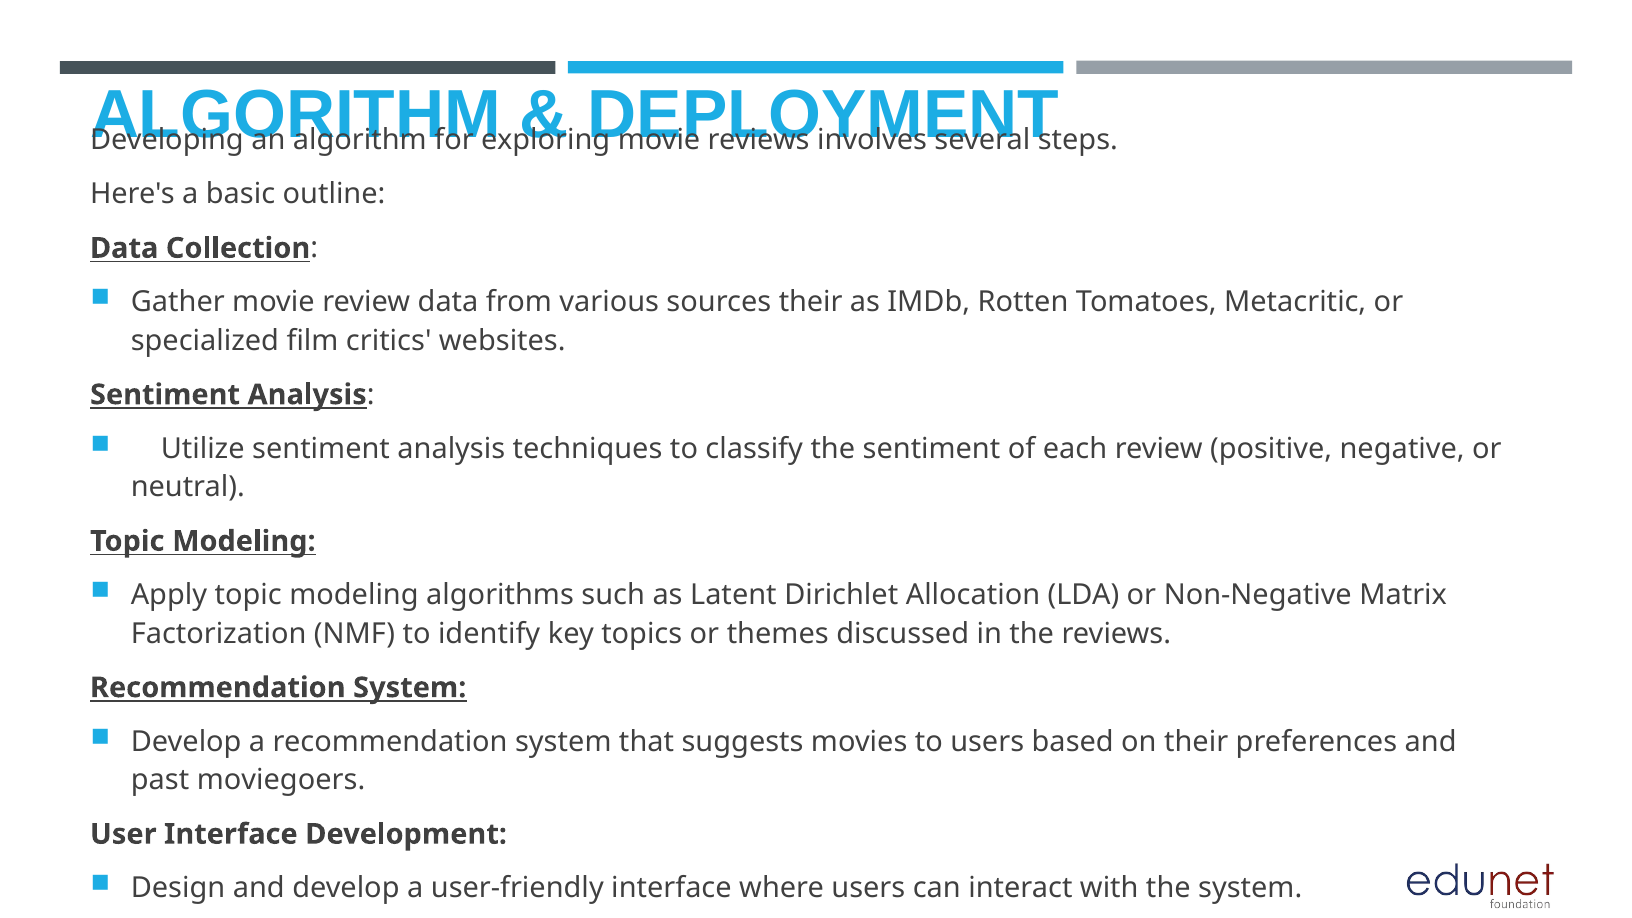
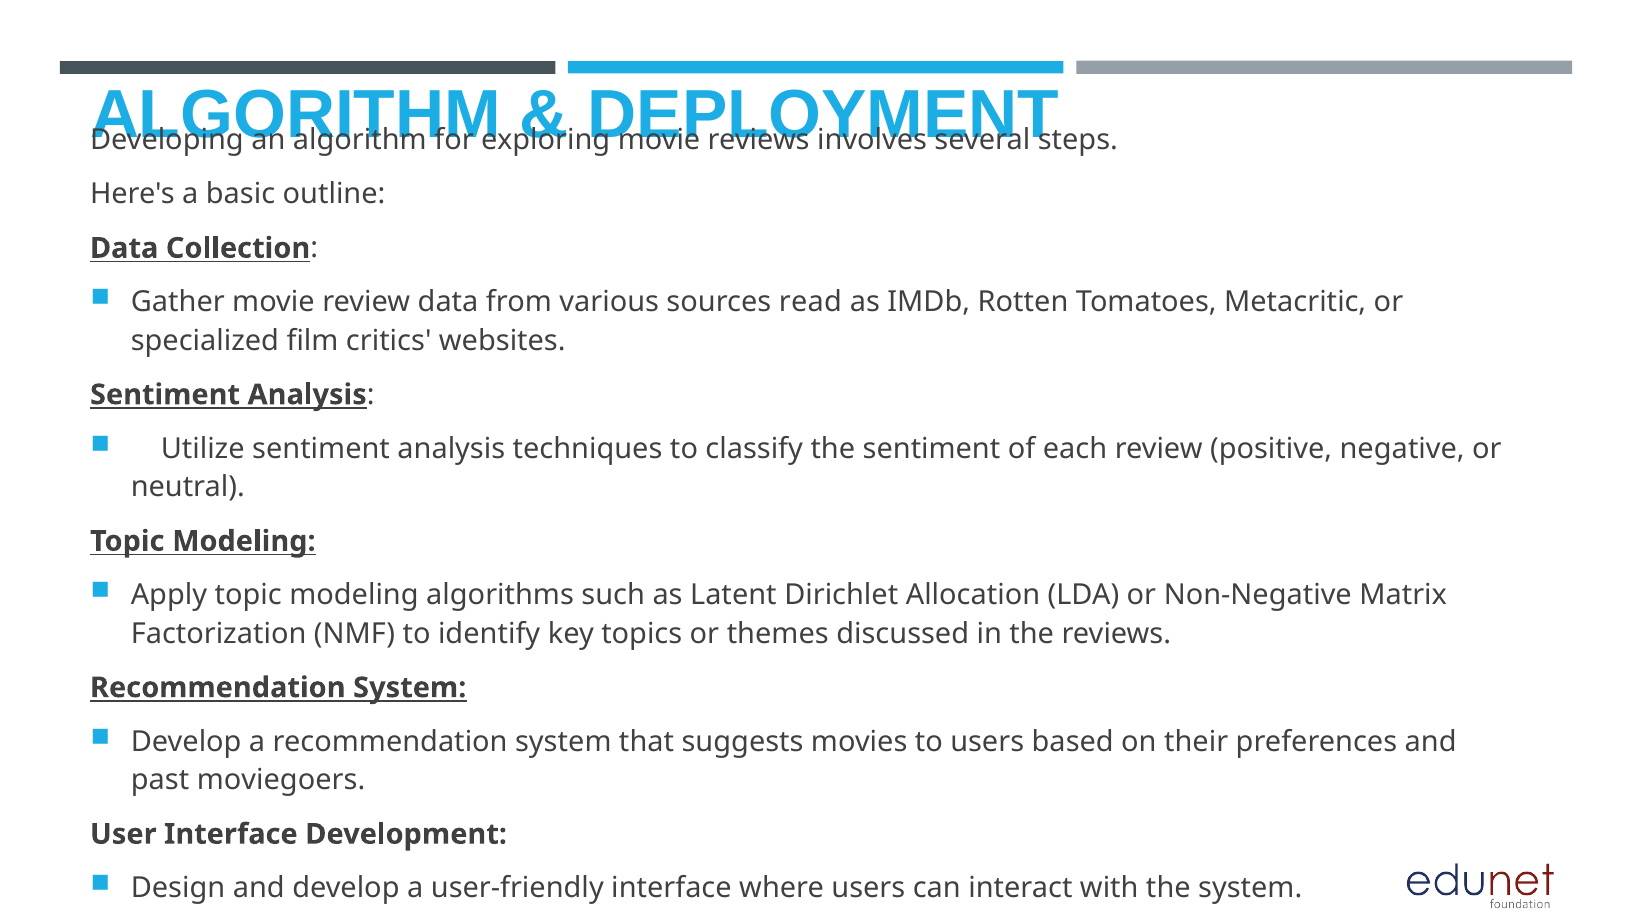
sources their: their -> read (810, 302)
